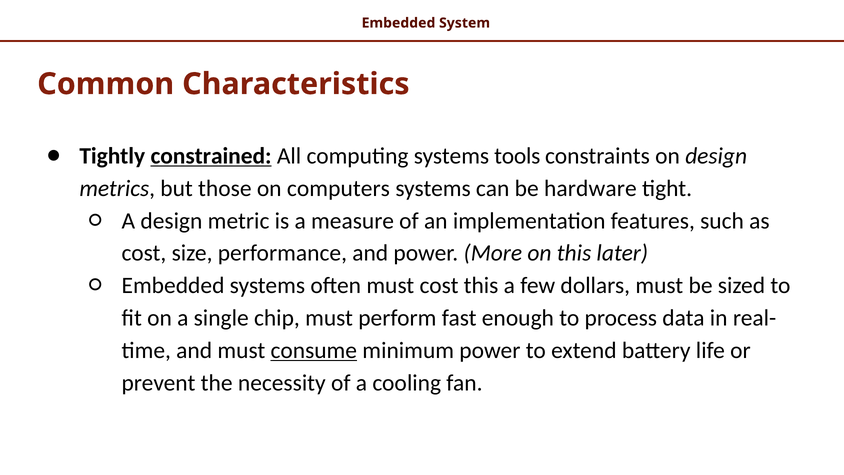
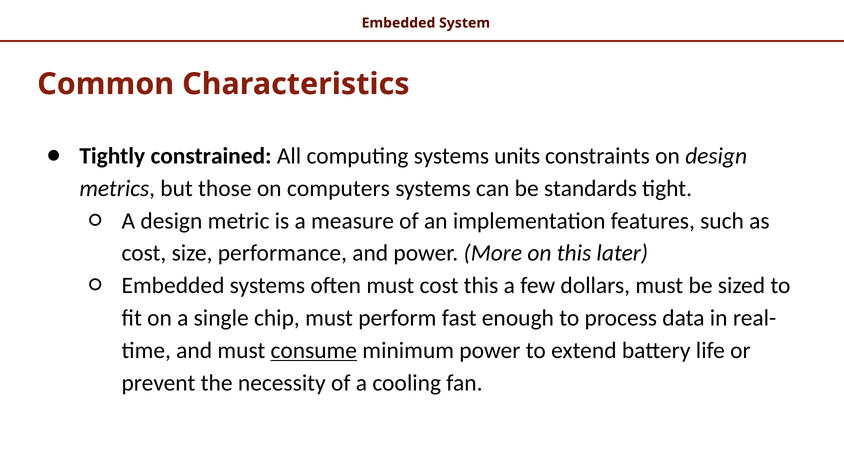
constrained underline: present -> none (211, 156)
tools: tools -> units (517, 156)
hardware: hardware -> standards (591, 188)
